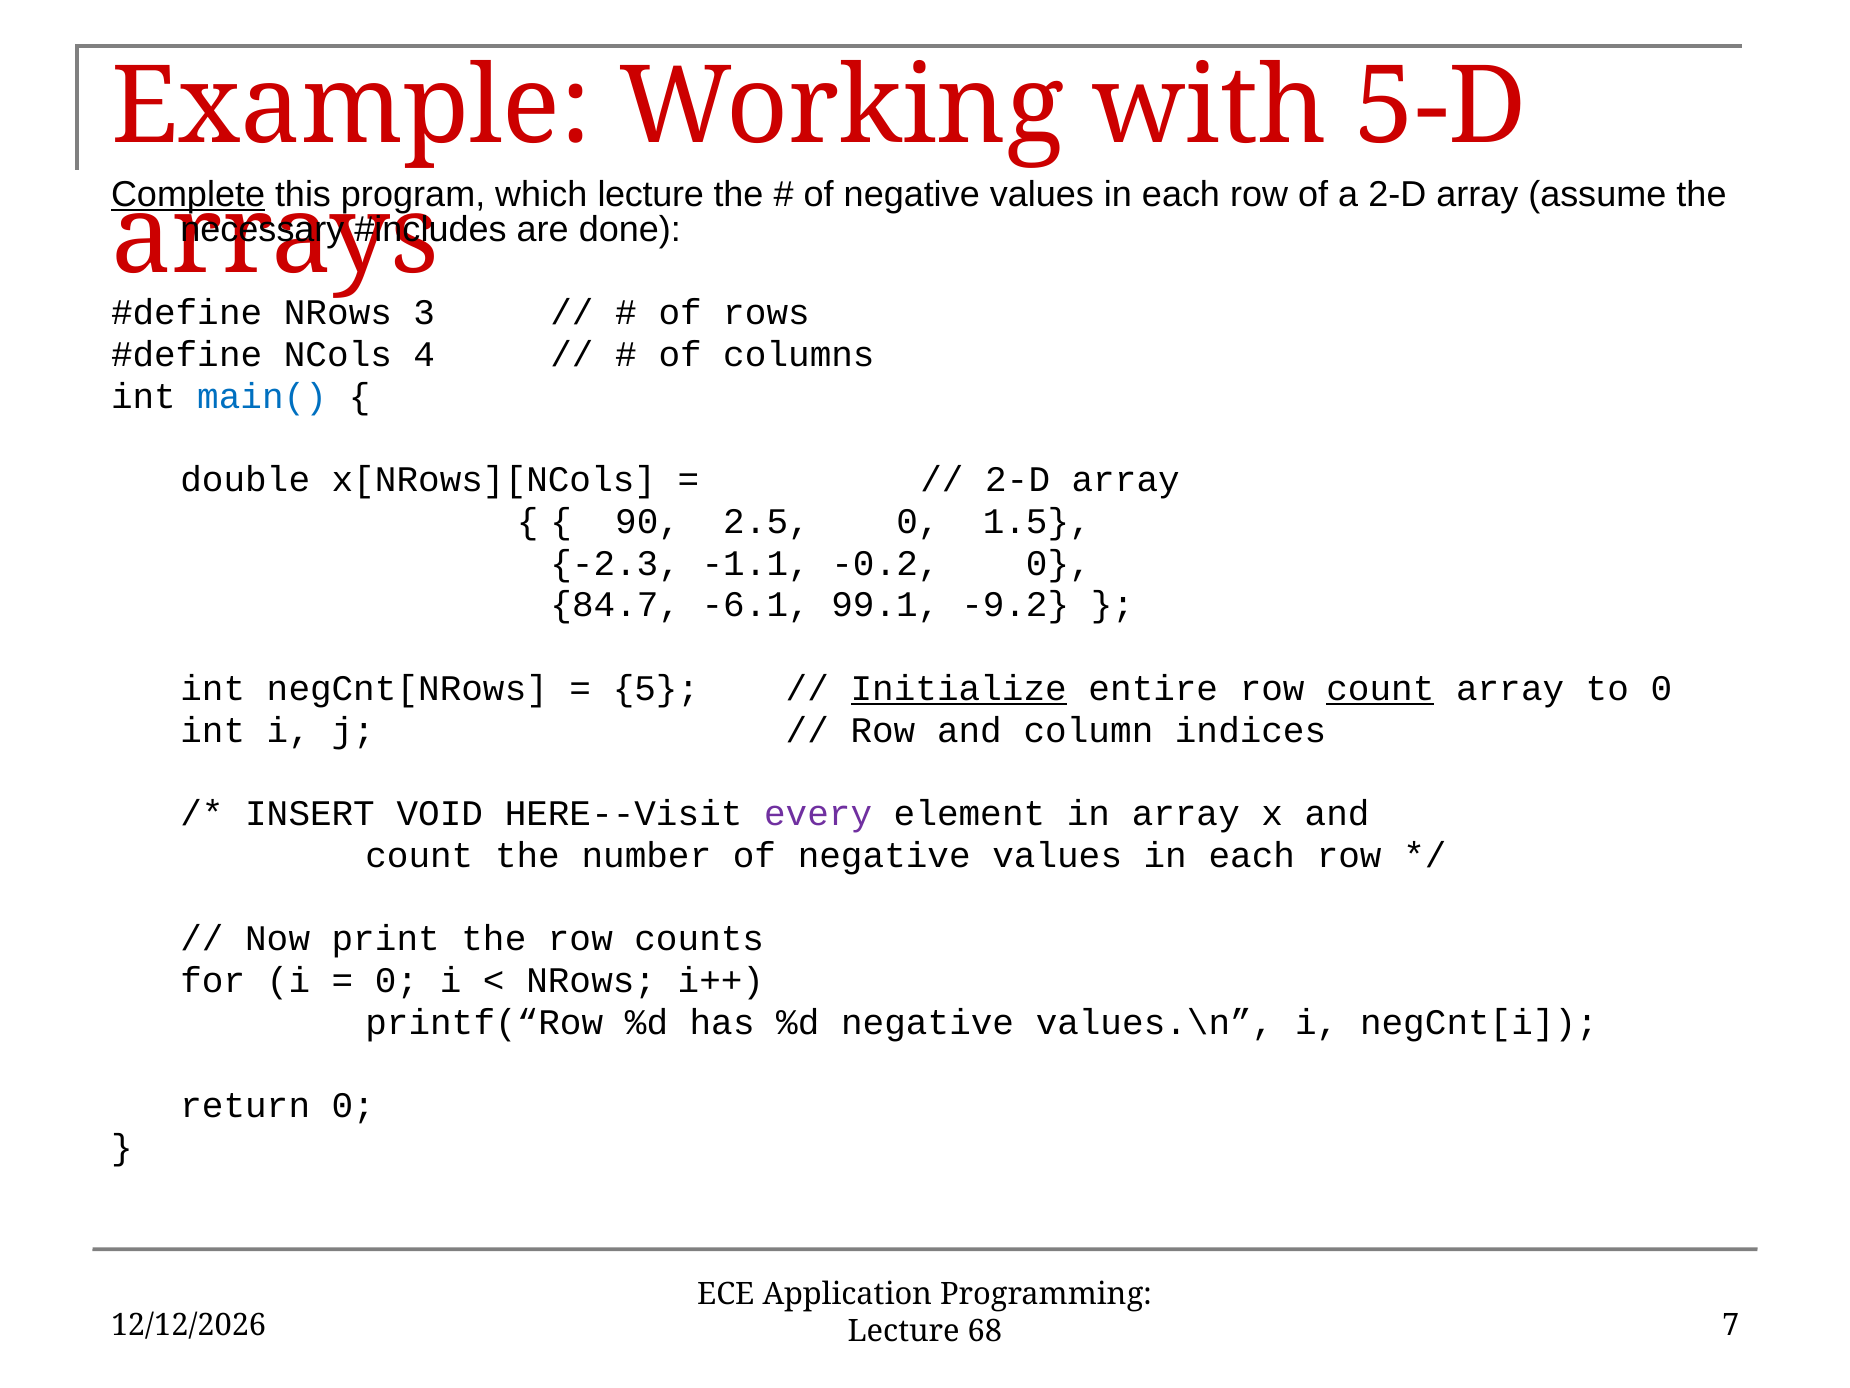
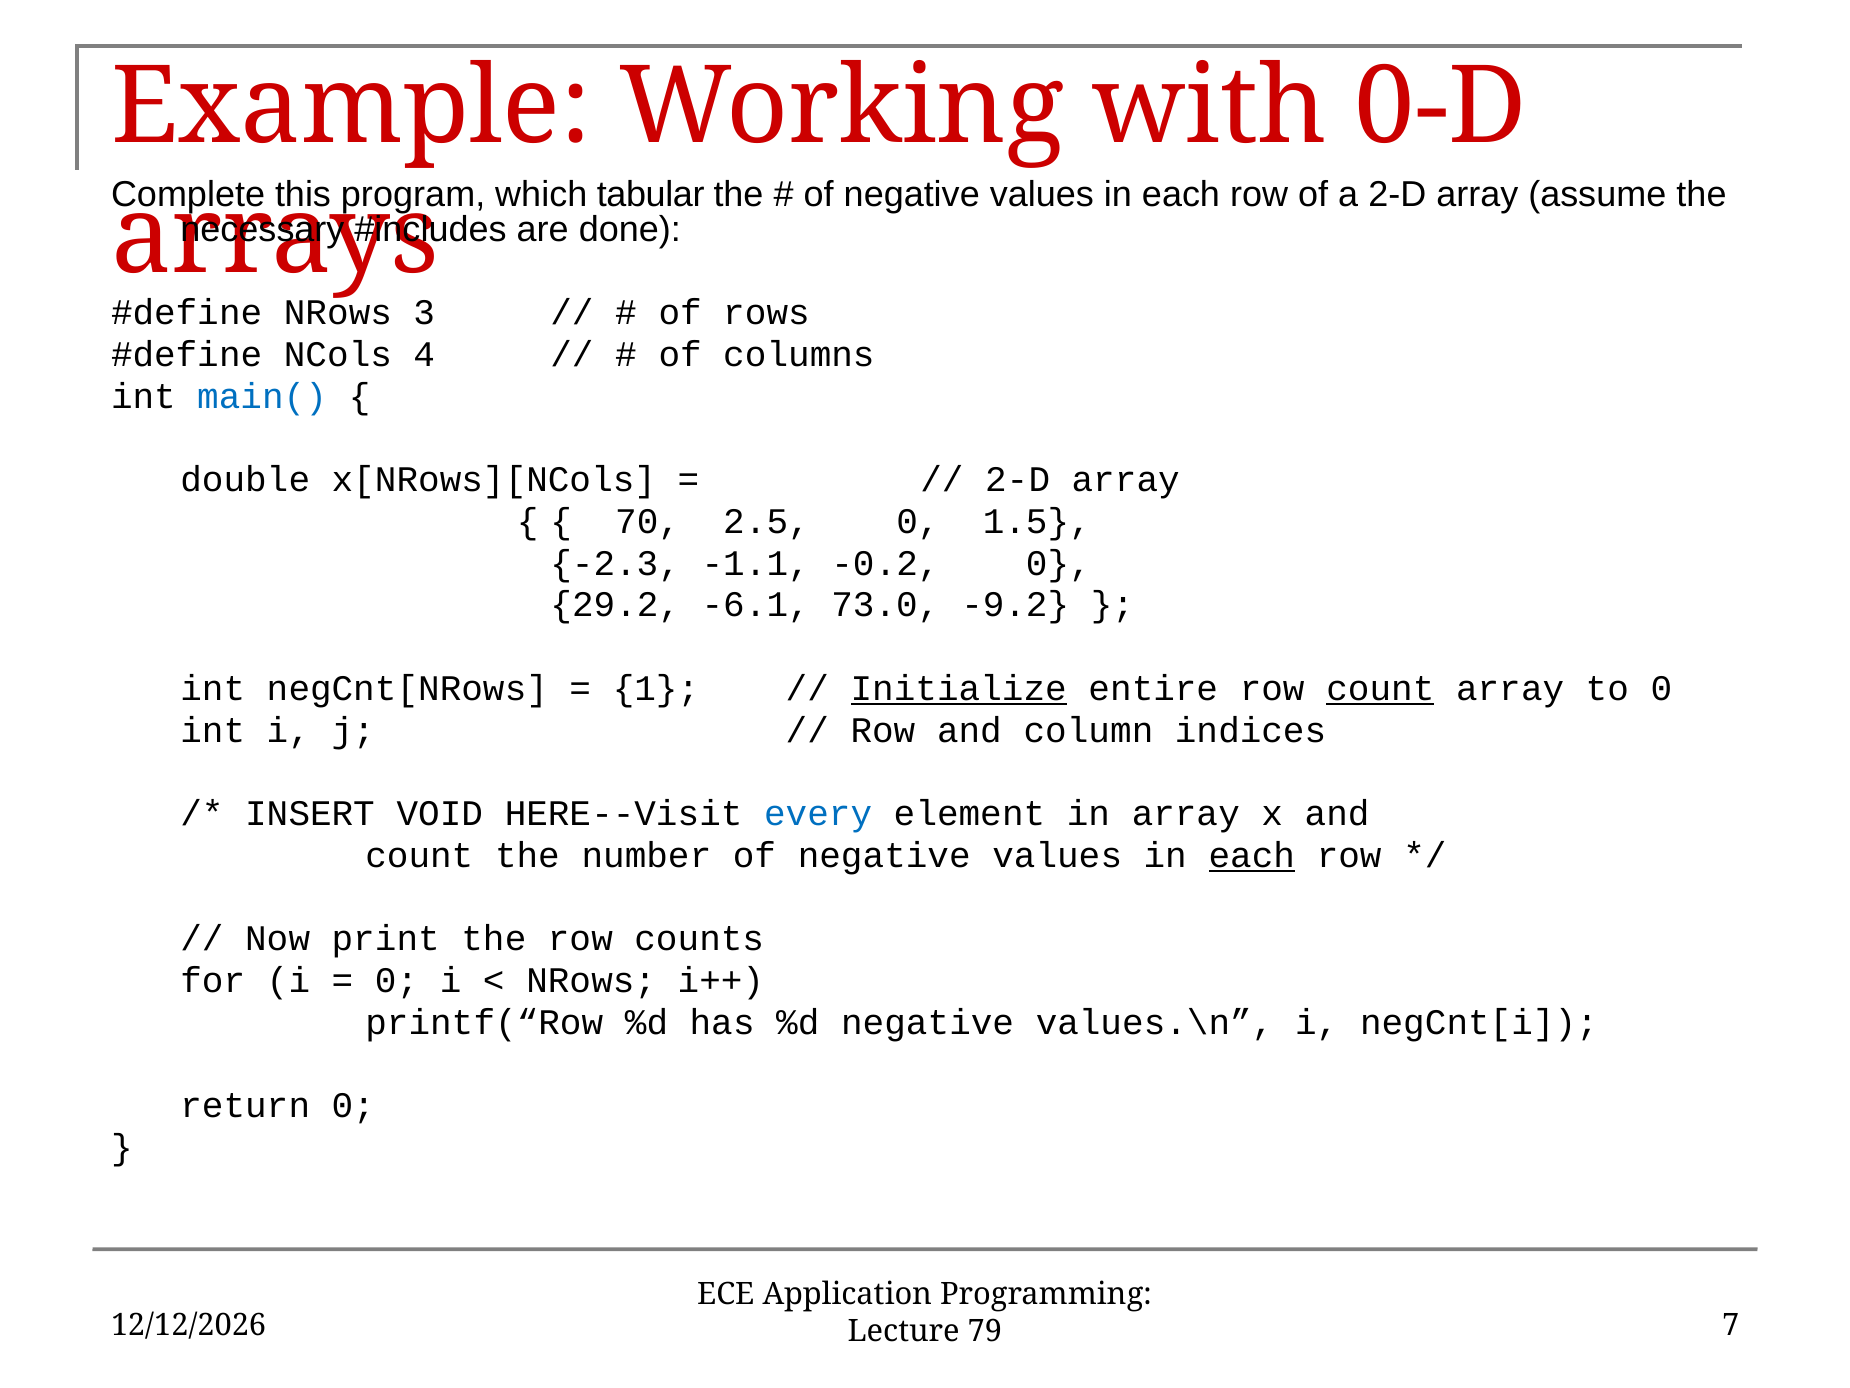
5-D: 5-D -> 0-D (1441, 107)
Complete underline: present -> none (188, 195)
which lecture: lecture -> tabular (651, 195)
90: 90 -> 70 (648, 521)
84.7: 84.7 -> 29.2 (615, 605)
99.1: 99.1 -> 73.0 (885, 605)
5: 5 -> 1 (656, 688)
every colour: purple -> blue (818, 813)
each underline: none -> present (1252, 855)
68: 68 -> 79 (985, 1331)
